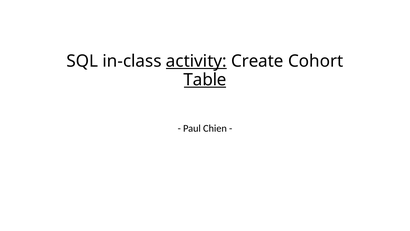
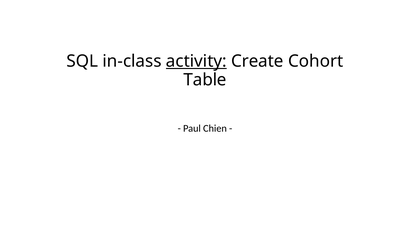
Table underline: present -> none (205, 80)
